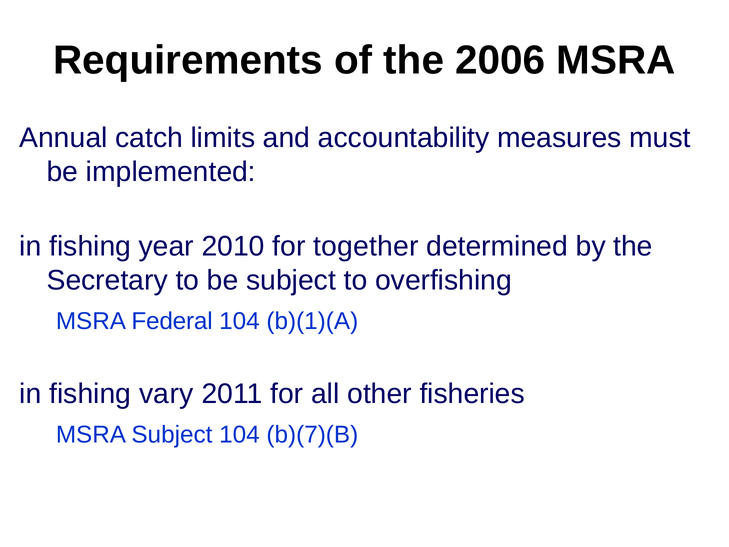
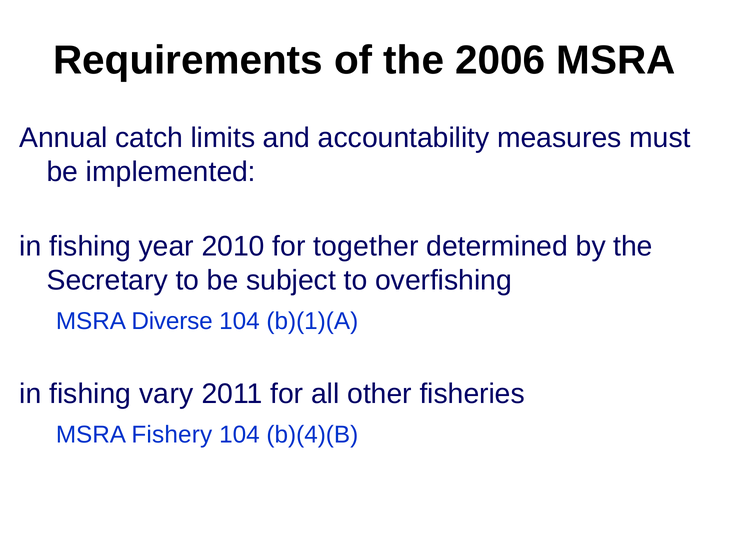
Federal: Federal -> Diverse (172, 321)
MSRA Subject: Subject -> Fishery (172, 435)
b)(7)(B: b)(7)(B -> b)(4)(B (312, 435)
